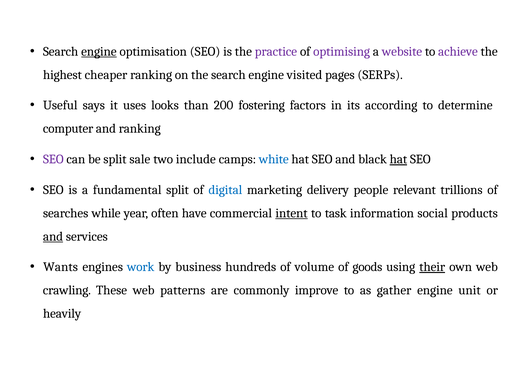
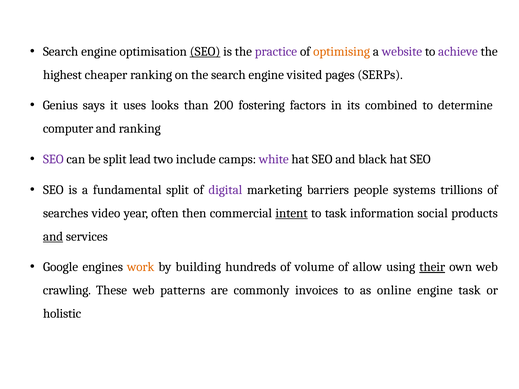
engine underline: present -> none (99, 51)
SEO underline: none -> present (205, 51)
optimising colour: purple -> orange (342, 51)
Useful: Useful -> Genius (60, 105)
according: according -> combined (391, 105)
sale: sale -> lead (140, 159)
white colour: blue -> purple (274, 159)
hat underline: present -> none (398, 159)
digital colour: blue -> purple (225, 190)
delivery: delivery -> barriers (328, 190)
relevant: relevant -> systems (414, 190)
while: while -> video (106, 213)
have: have -> then (194, 213)
Wants: Wants -> Google (61, 267)
work colour: blue -> orange (141, 267)
business: business -> building (198, 267)
goods: goods -> allow (367, 267)
improve: improve -> invoices (317, 291)
gather: gather -> online (394, 291)
engine unit: unit -> task (470, 291)
heavily: heavily -> holistic (62, 314)
